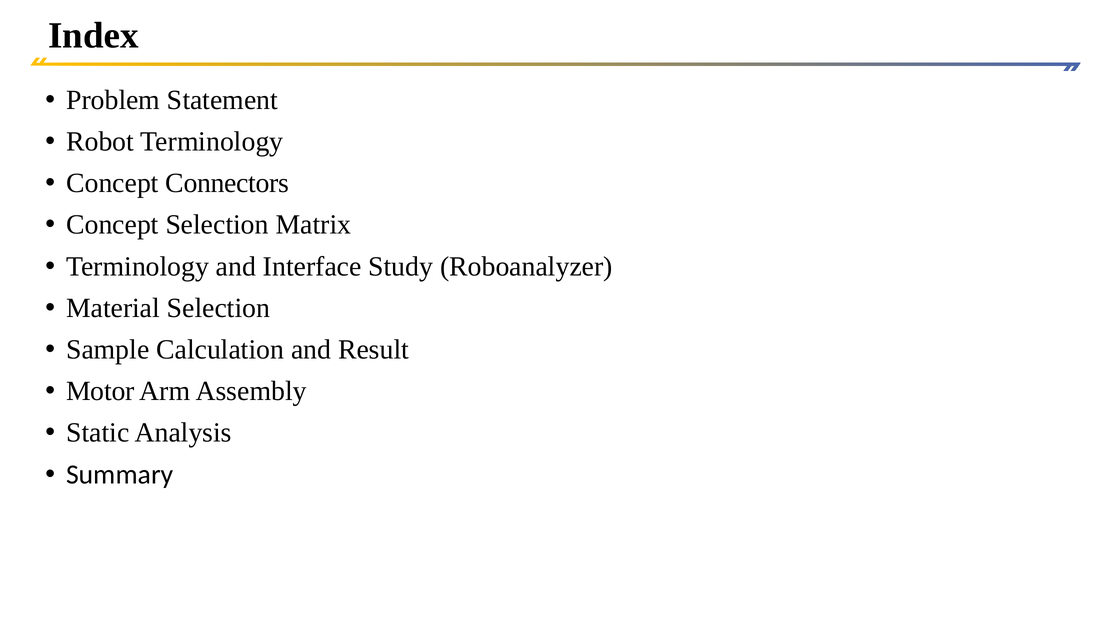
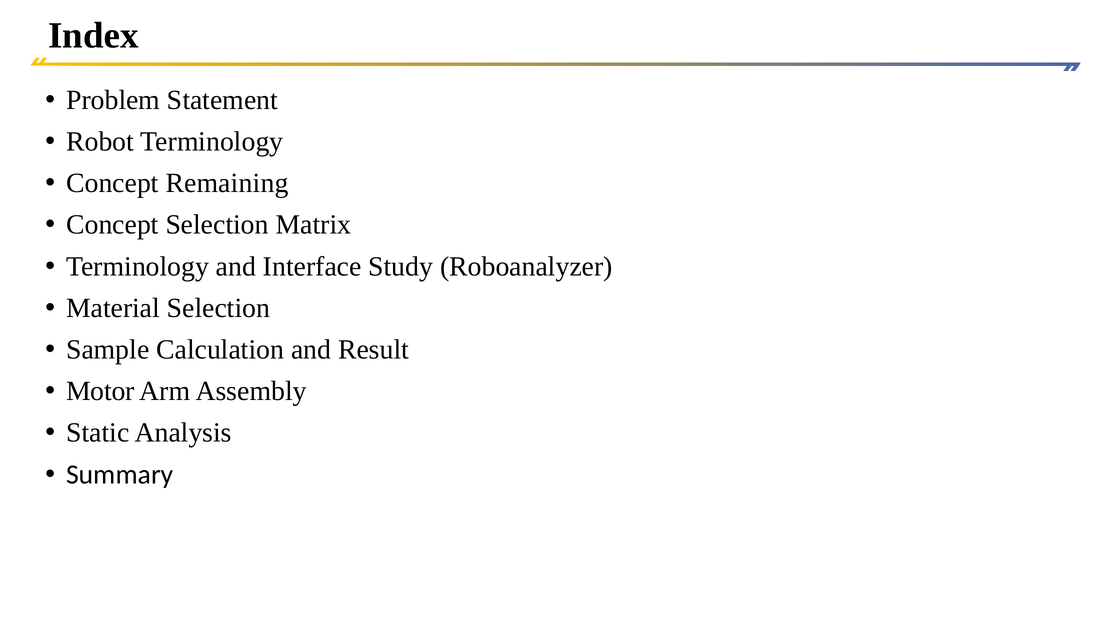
Connectors: Connectors -> Remaining (227, 183)
